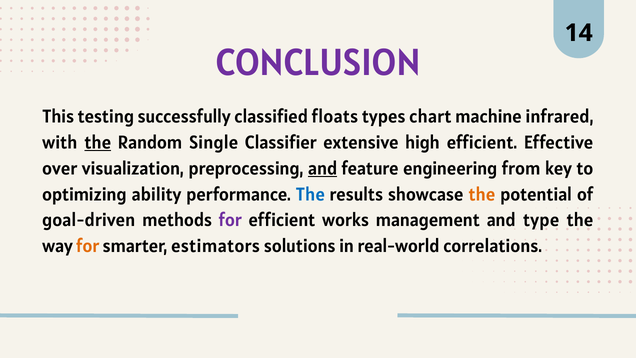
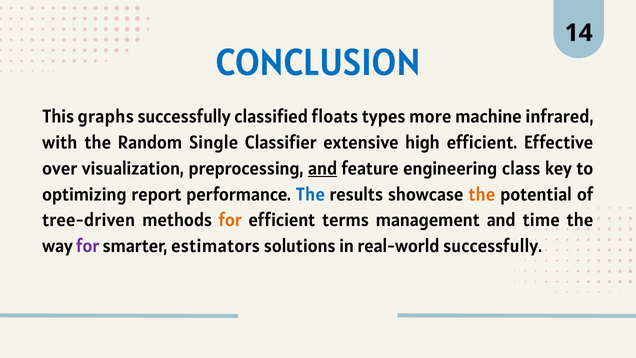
CONCLUSION colour: purple -> blue (318, 63)
testing: testing -> graphs (106, 117)
chart: chart -> more (430, 117)
the underline: present -> none (98, 143)
from: from -> class (521, 168)
ability: ability -> report (156, 194)
goal-driven: goal-driven -> tree-driven (89, 220)
for colour: purple -> orange (230, 220)
works: works -> terms (345, 220)
type: type -> time (541, 220)
for colour: orange -> purple (88, 246)
real-world correlations: correlations -> successfully (493, 246)
